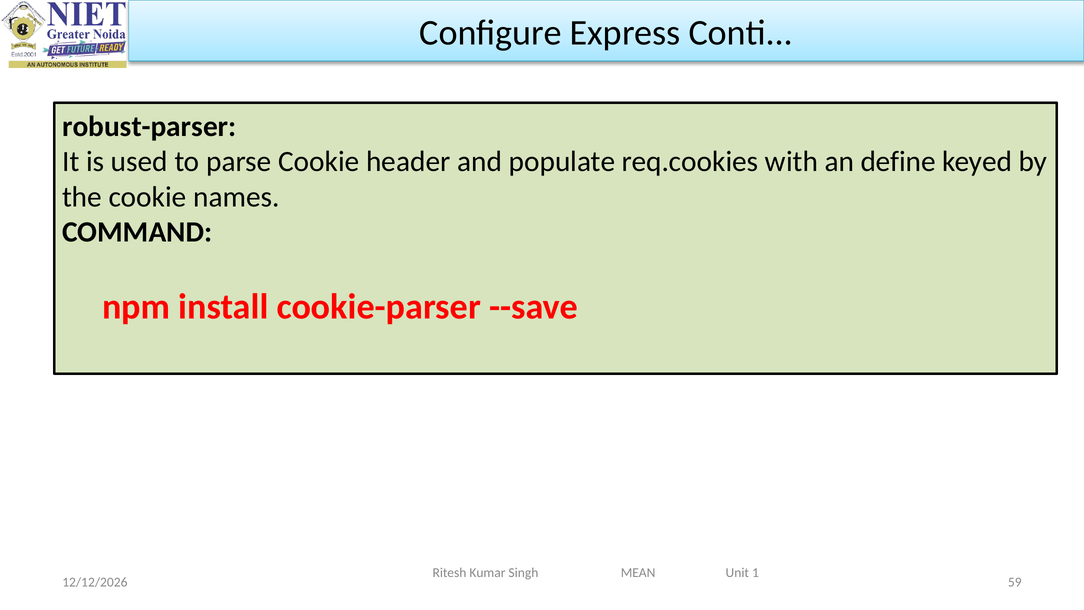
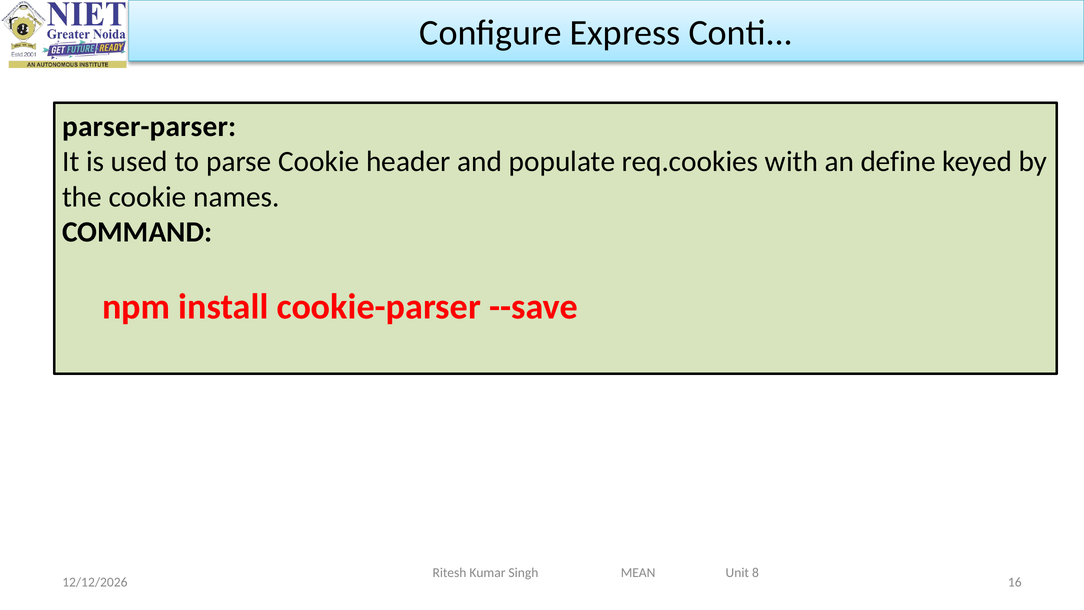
robust-parser: robust-parser -> parser-parser (149, 126)
1: 1 -> 8 (755, 573)
59: 59 -> 16 (1015, 582)
